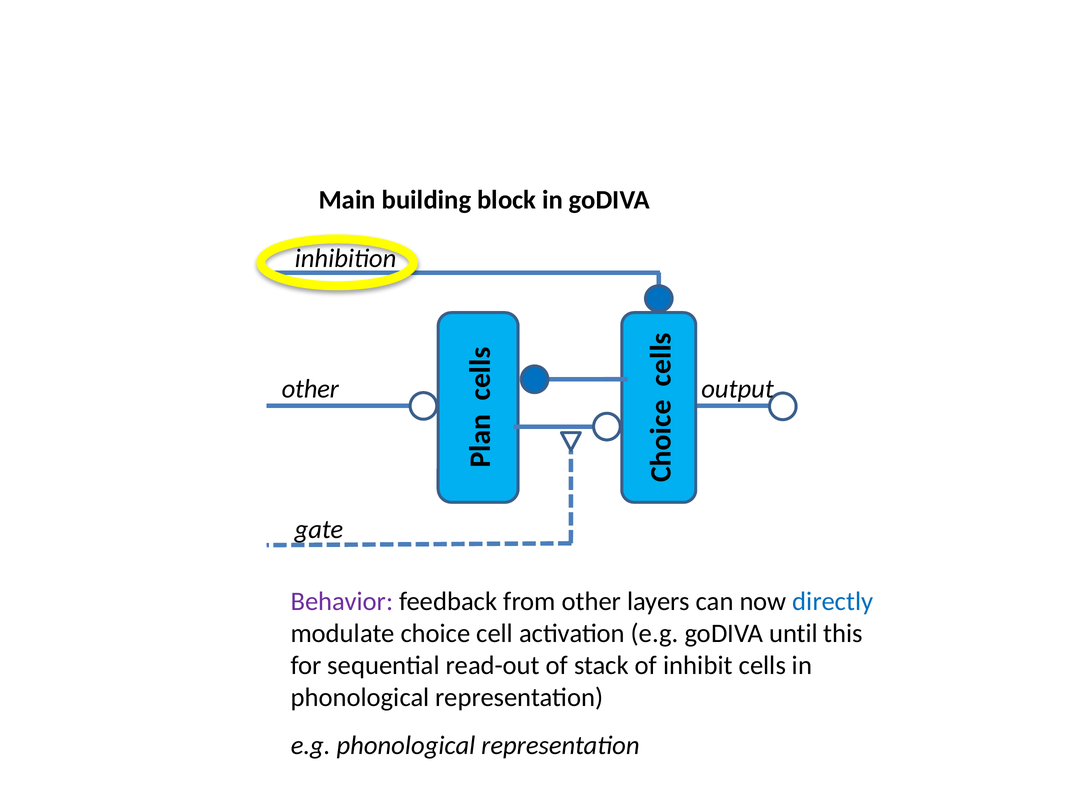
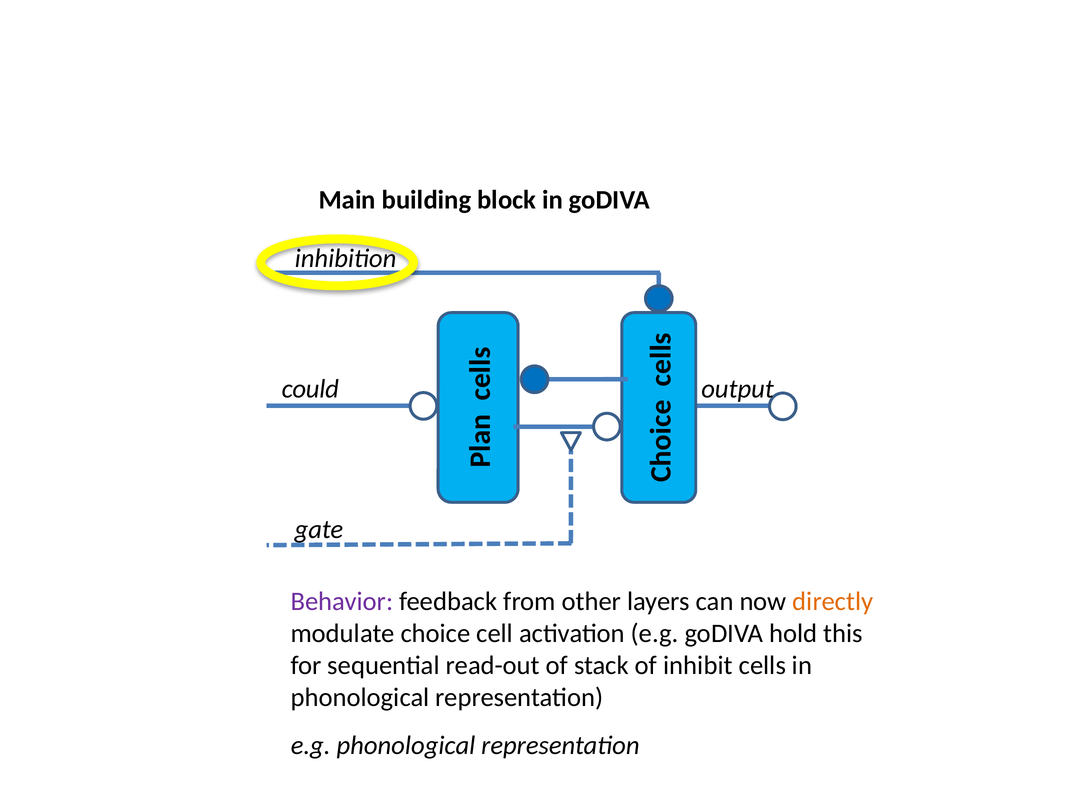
other: other -> could (310, 389)
directly colour: blue -> orange (833, 601)
until: until -> hold (793, 633)
